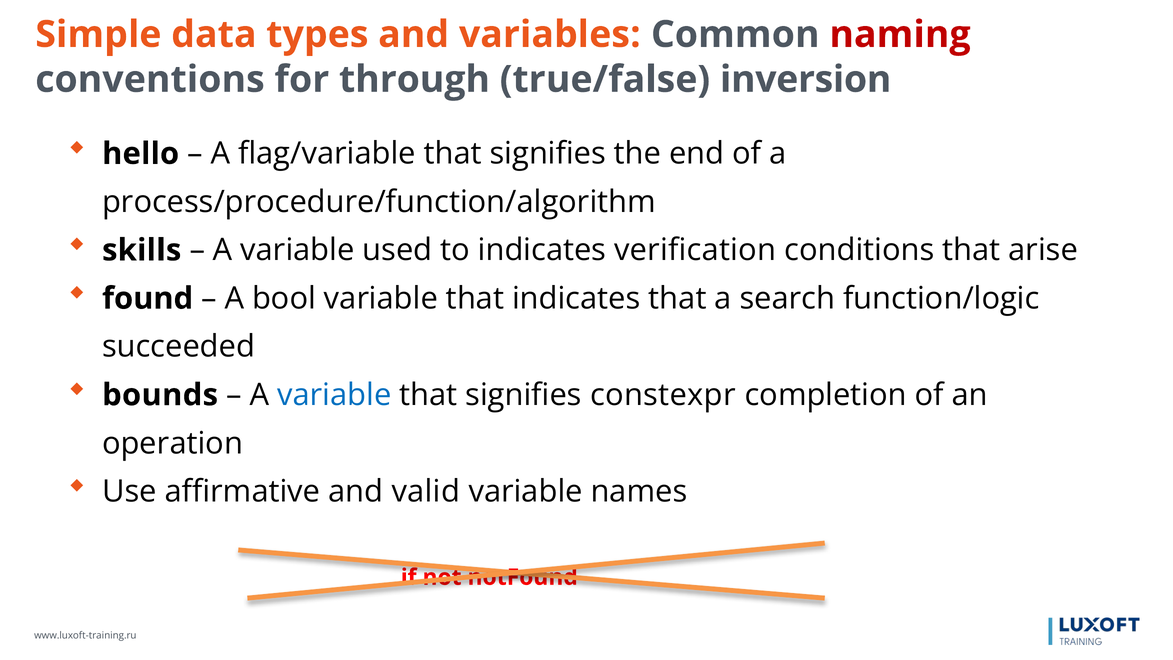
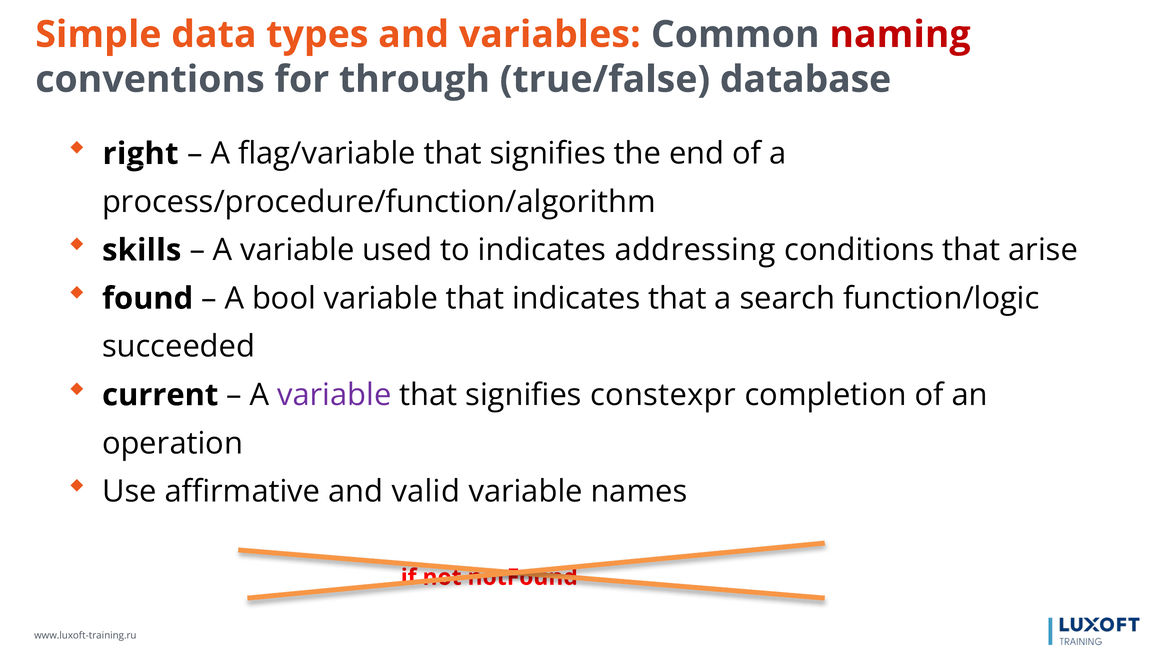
inversion: inversion -> database (806, 79)
hello: hello -> right (141, 154)
verification: verification -> addressing (695, 250)
bounds: bounds -> current (160, 395)
variable colour: blue -> purple (334, 395)
